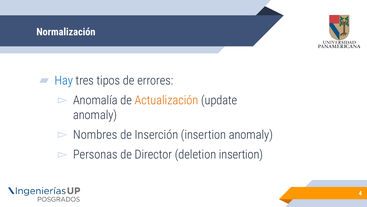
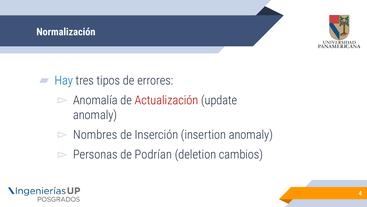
Actualización colour: orange -> red (166, 100)
Director: Director -> Podrían (153, 154)
deletion insertion: insertion -> cambios (241, 154)
